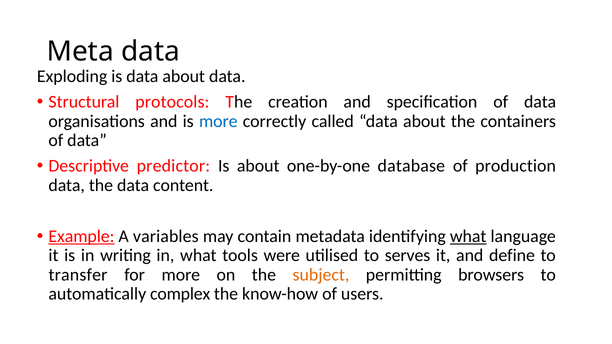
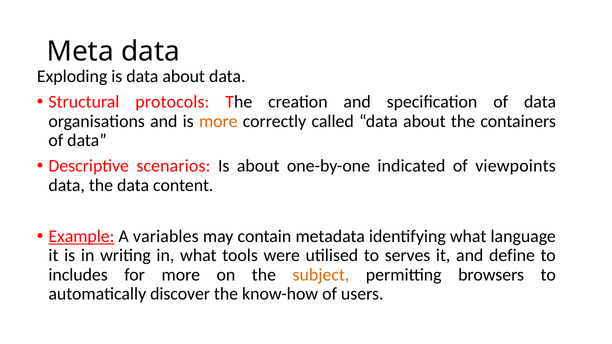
more colour: blue -> orange (218, 121)
predictor: predictor -> scenarios (173, 166)
database: database -> indicated (411, 166)
production: production -> viewpoints (516, 166)
what underline: present -> none (468, 237)
transfer: transfer -> includes (78, 275)
complex: complex -> discover (180, 294)
